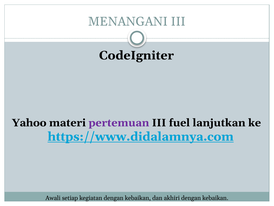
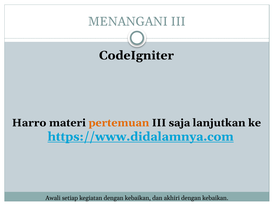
Yahoo: Yahoo -> Harro (29, 122)
pertemuan colour: purple -> orange (119, 122)
fuel: fuel -> saja (179, 122)
